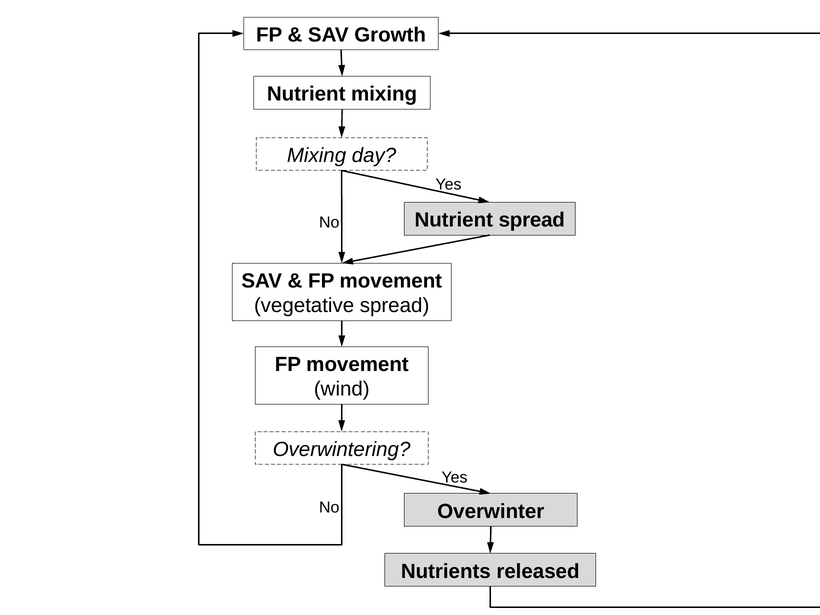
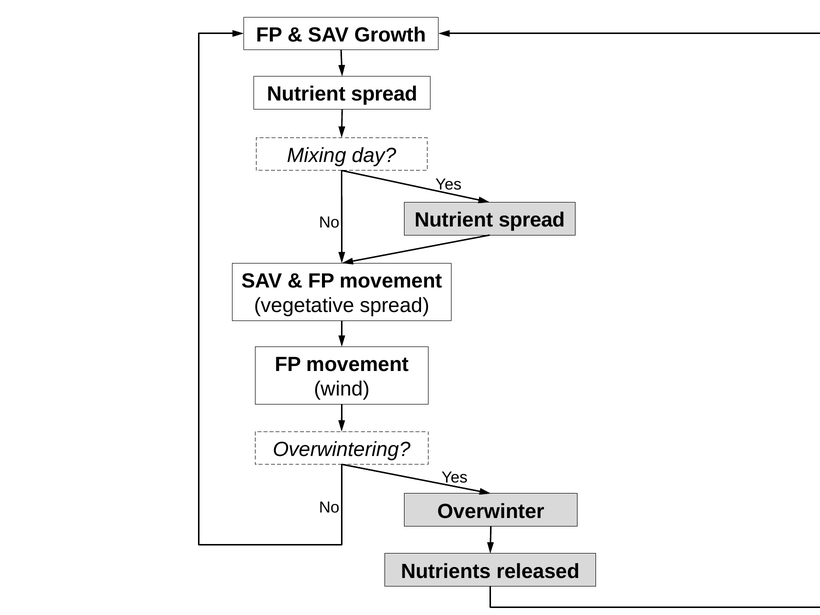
mixing: mixing -> spread (384, 94)
